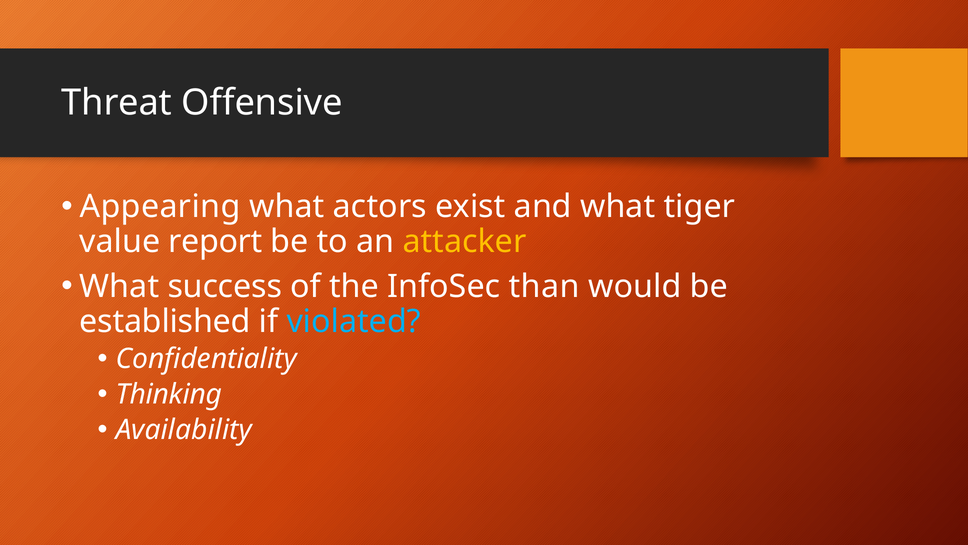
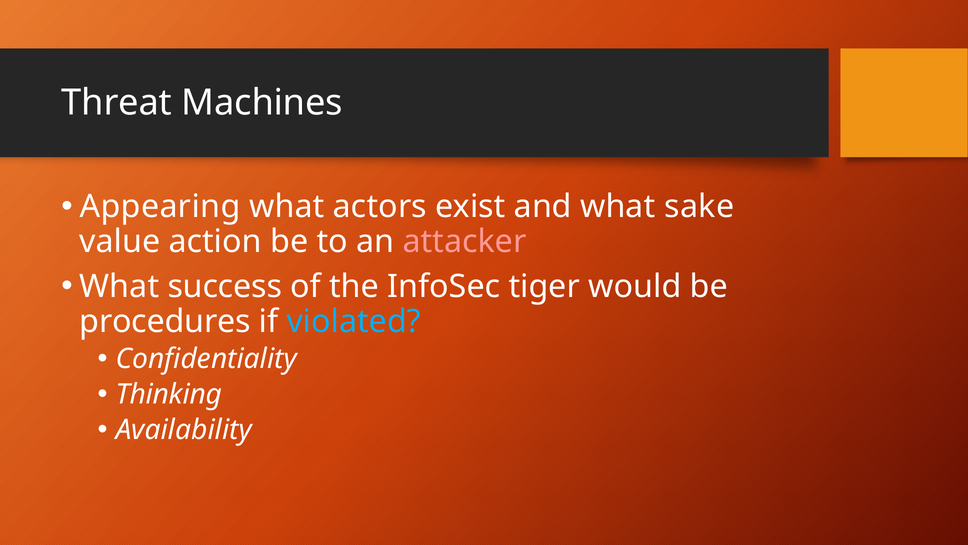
Offensive: Offensive -> Machines (262, 102)
tiger: tiger -> sake (699, 206)
report: report -> action (215, 241)
attacker colour: yellow -> pink (465, 241)
than: than -> tiger (544, 286)
established: established -> procedures (165, 321)
